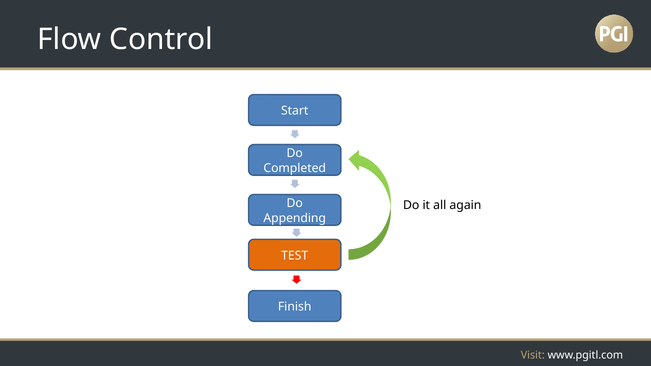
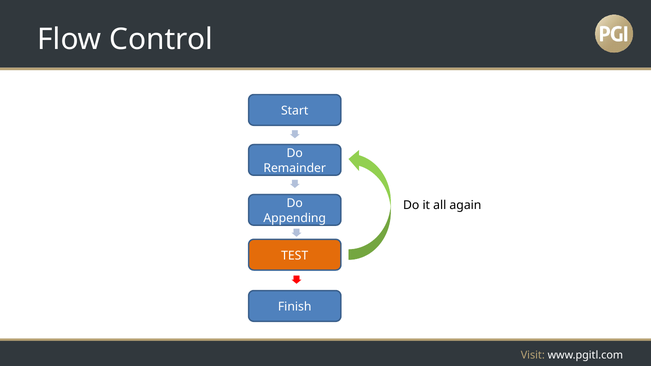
Completed: Completed -> Remainder (295, 168)
